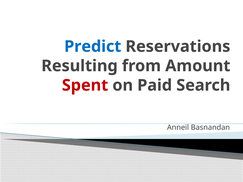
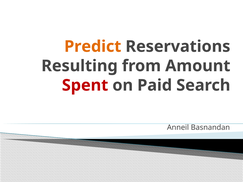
Predict colour: blue -> orange (93, 47)
